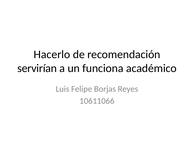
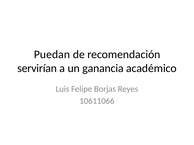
Hacerlo: Hacerlo -> Puedan (52, 55)
funciona: funciona -> ganancia (103, 69)
